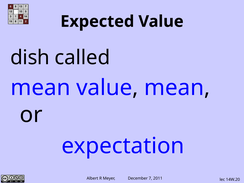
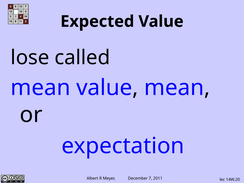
dish: dish -> lose (30, 58)
